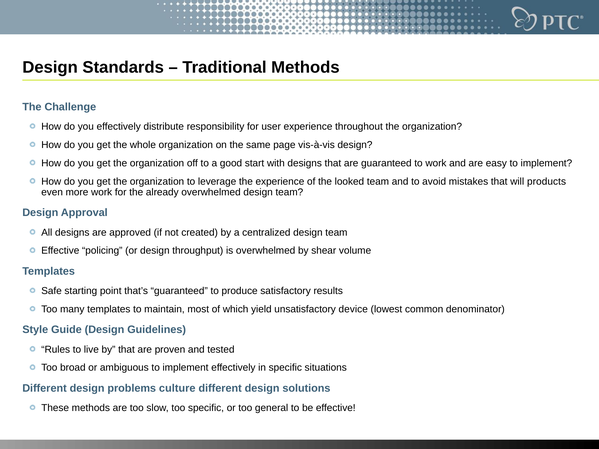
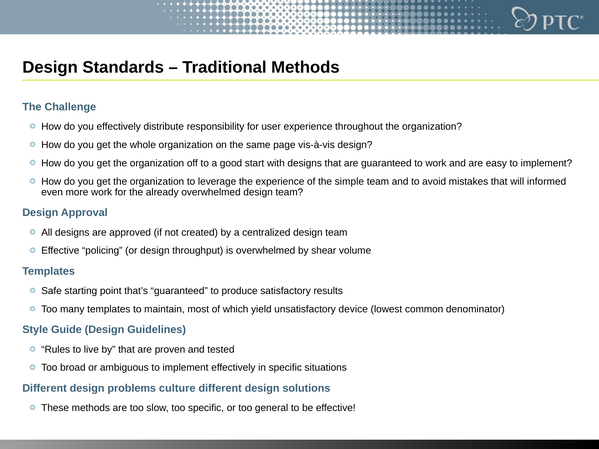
looked: looked -> simple (349, 182)
products: products -> informed (547, 182)
